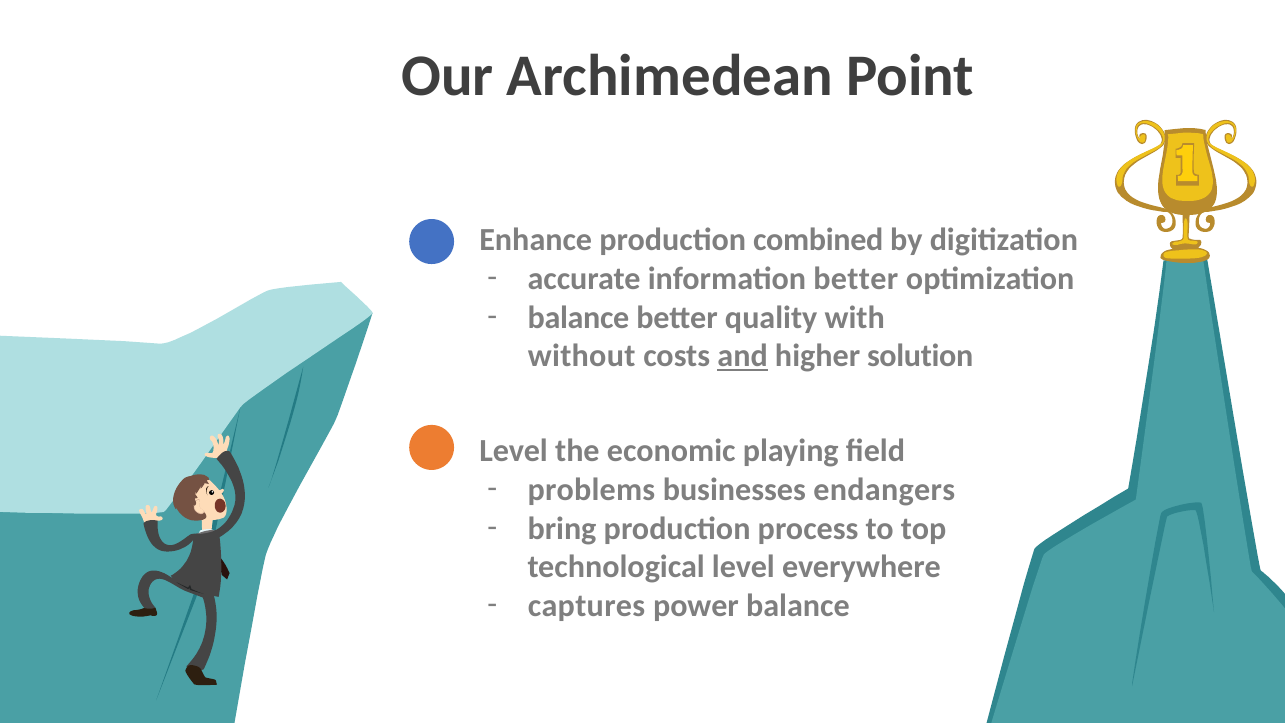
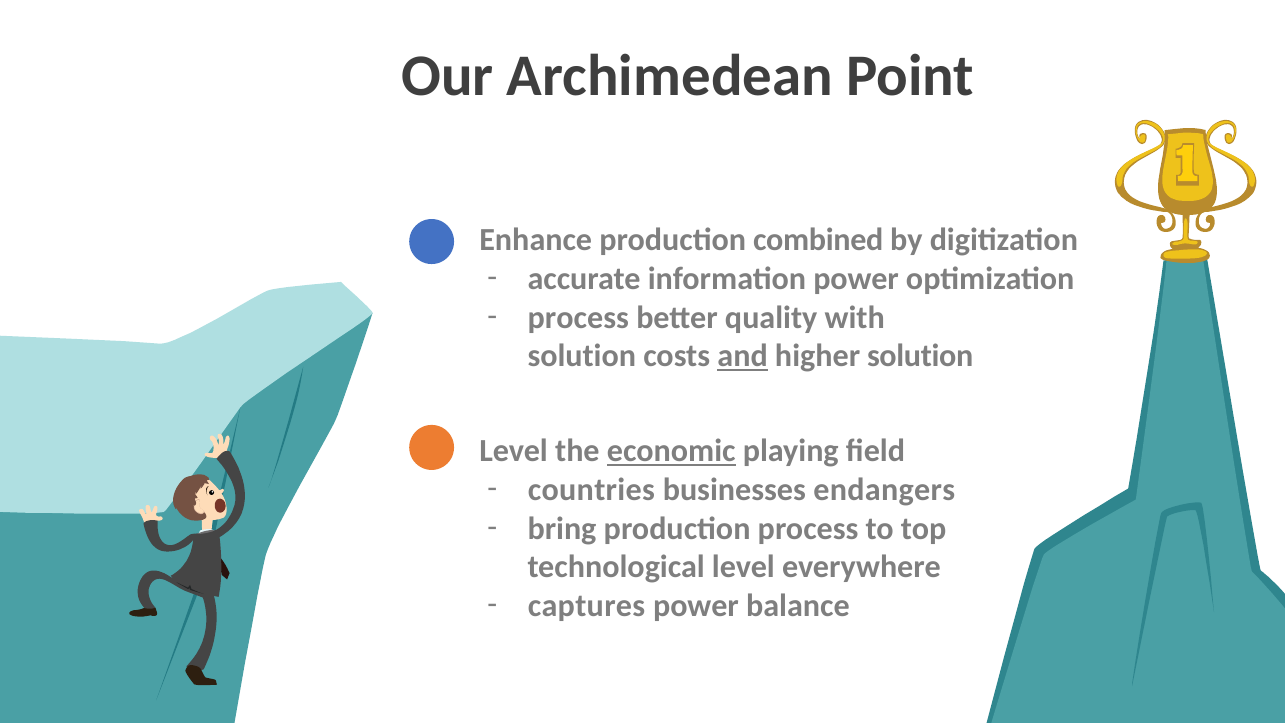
information better: better -> power (856, 279)
balance: balance -> process (578, 317)
without: without -> solution (582, 356)
economic underline: none -> present (671, 451)
problems: problems -> countries (591, 490)
